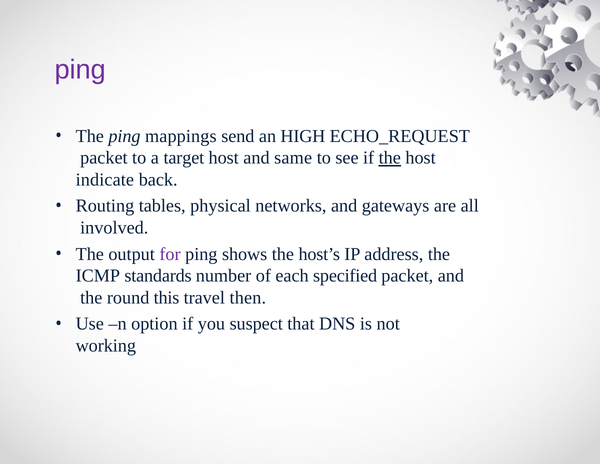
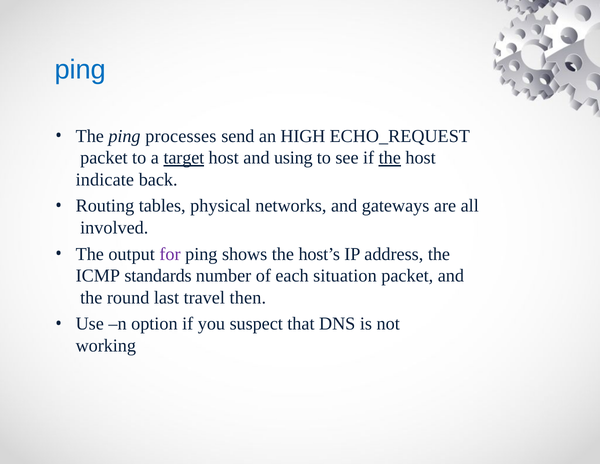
ping colour: purple -> blue (80, 69)
mappings: mappings -> processes (181, 136)
target underline: none -> present (184, 158)
same: same -> using (293, 158)
specified: specified -> situation (345, 276)
this: this -> last (166, 297)
